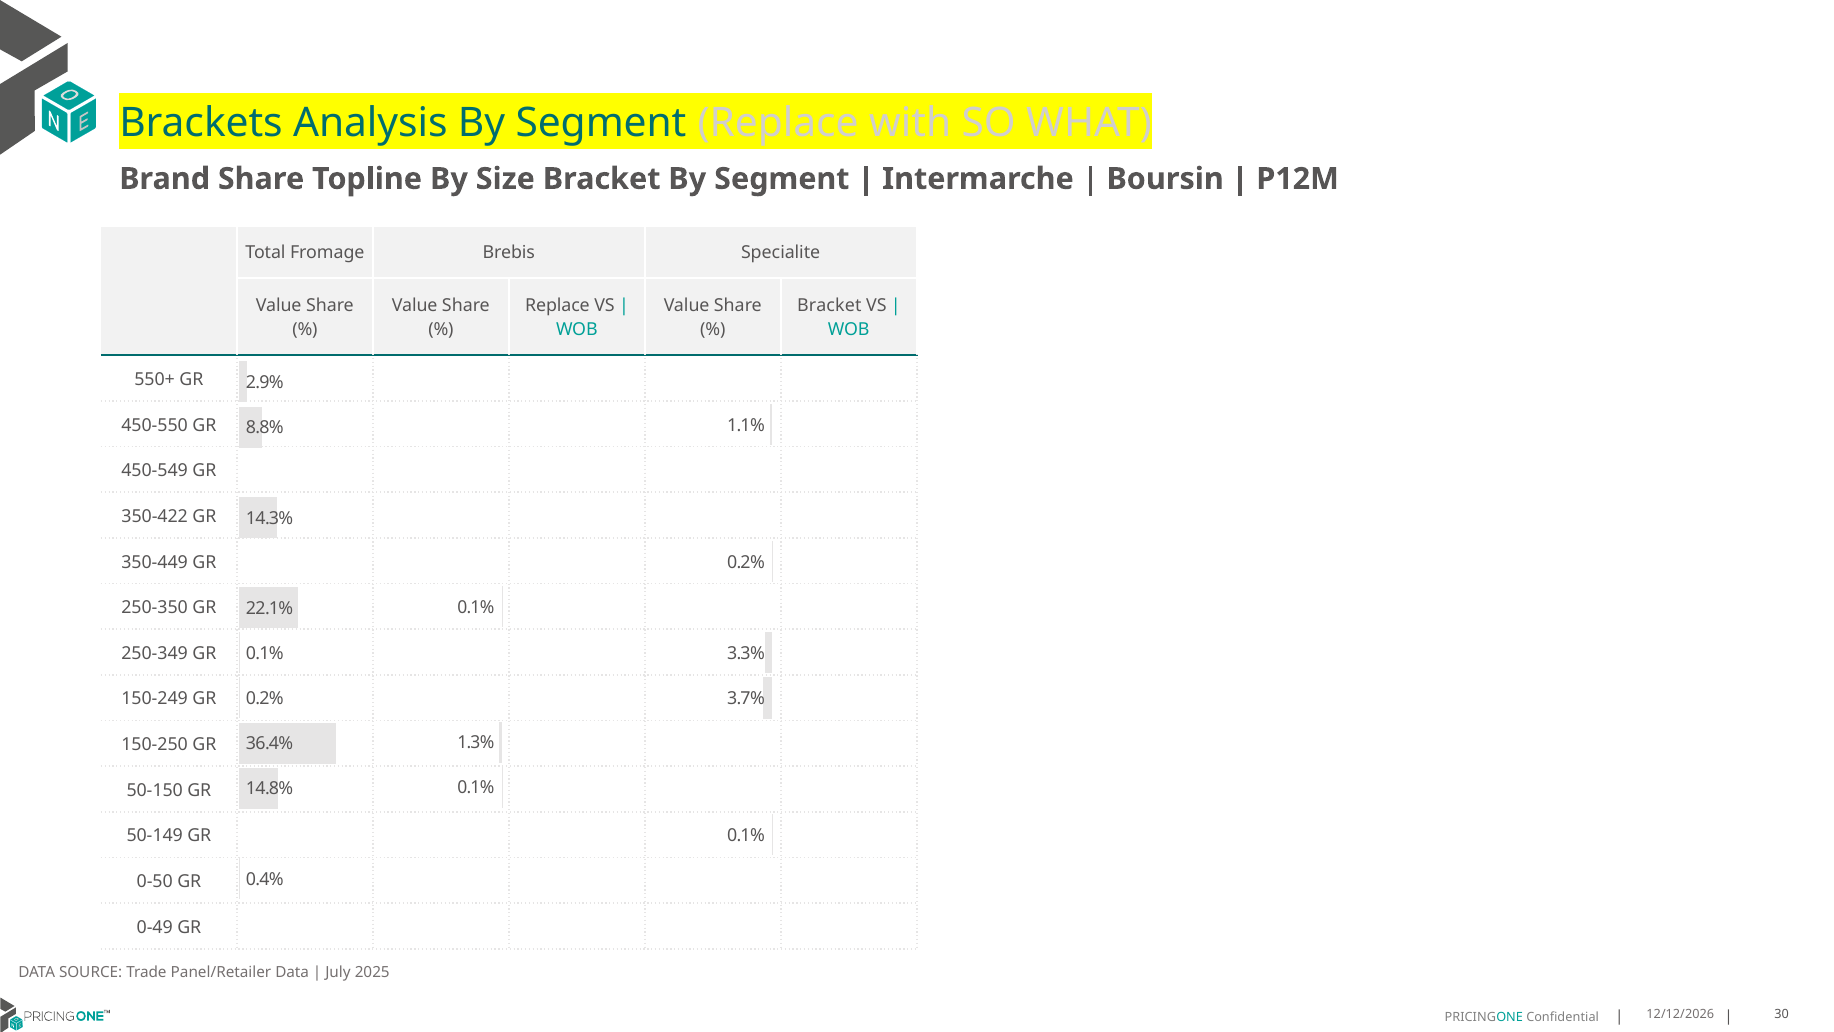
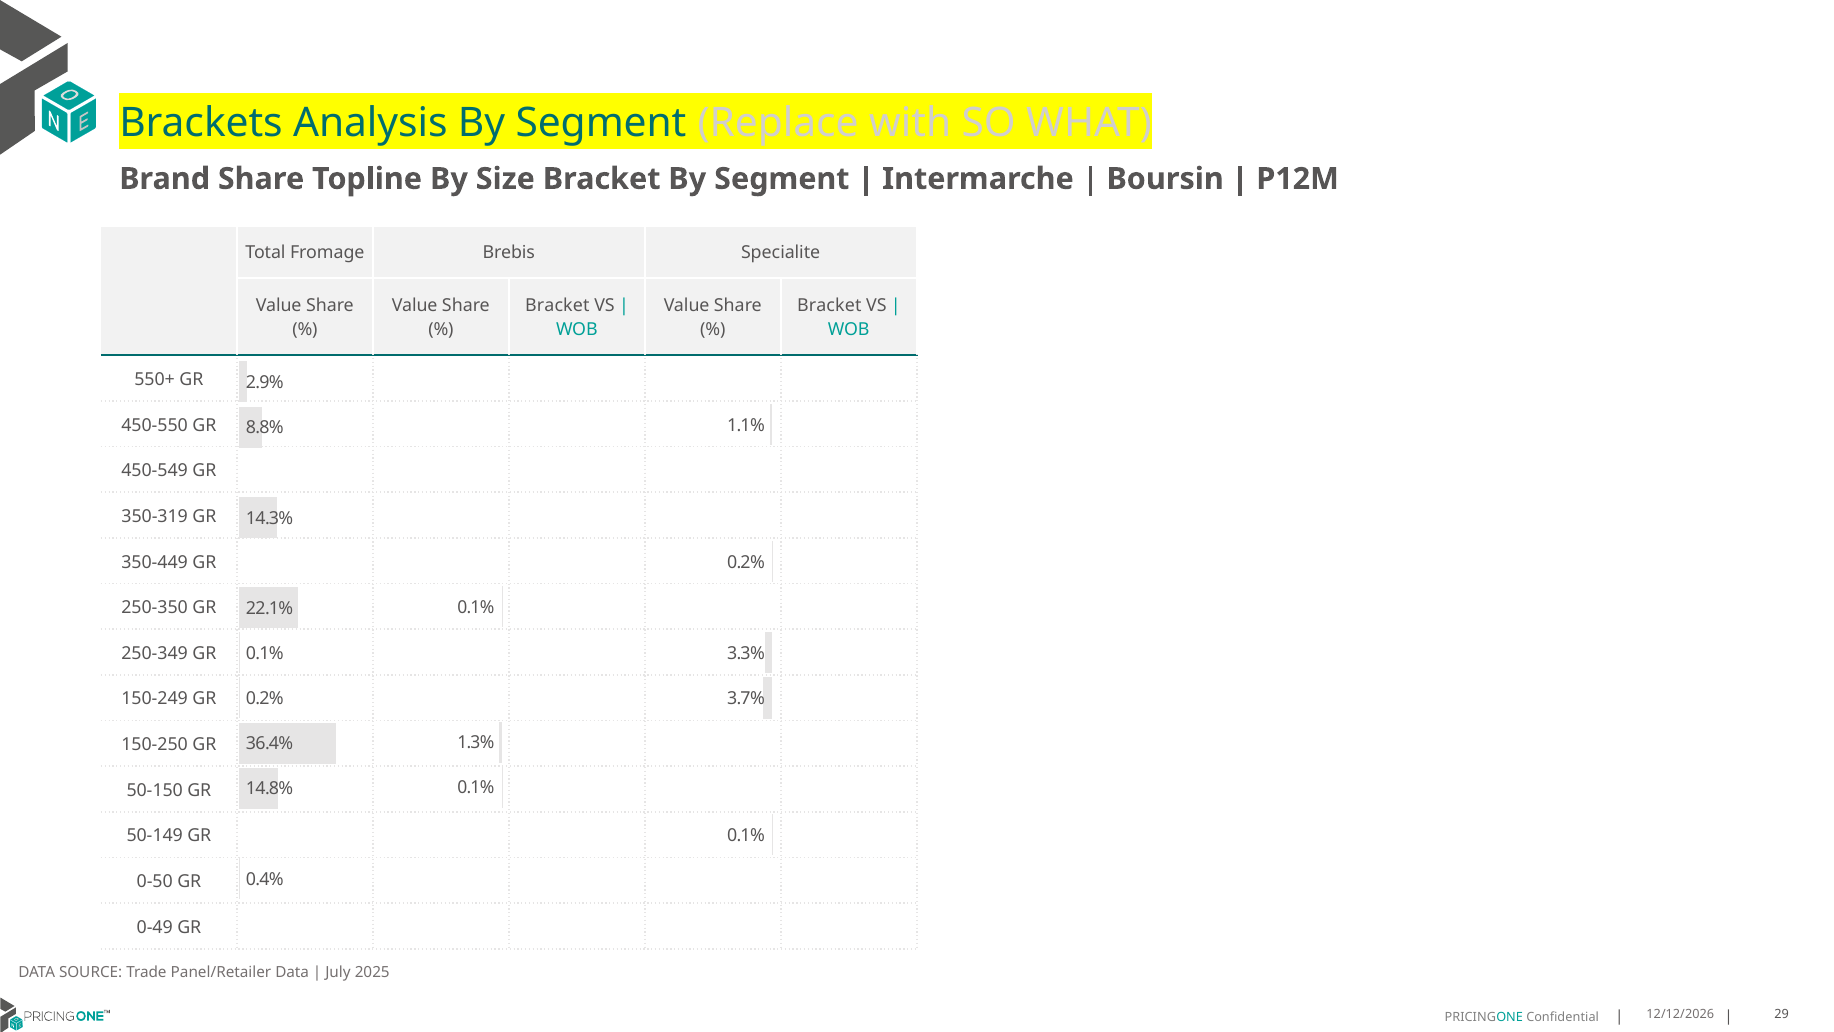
Replace: Replace -> Bracket (557, 306)
350-422: 350-422 -> 350-319 (155, 516)
30: 30 -> 29 (1782, 1014)
